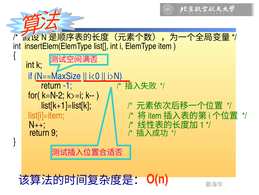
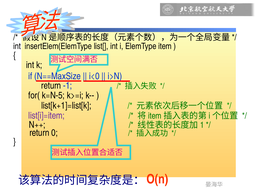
k=N-2: k=N-2 -> k=N-5 (53, 95)
list[i]=item colour: orange -> purple (46, 115)
9: 9 -> 0 (55, 132)
